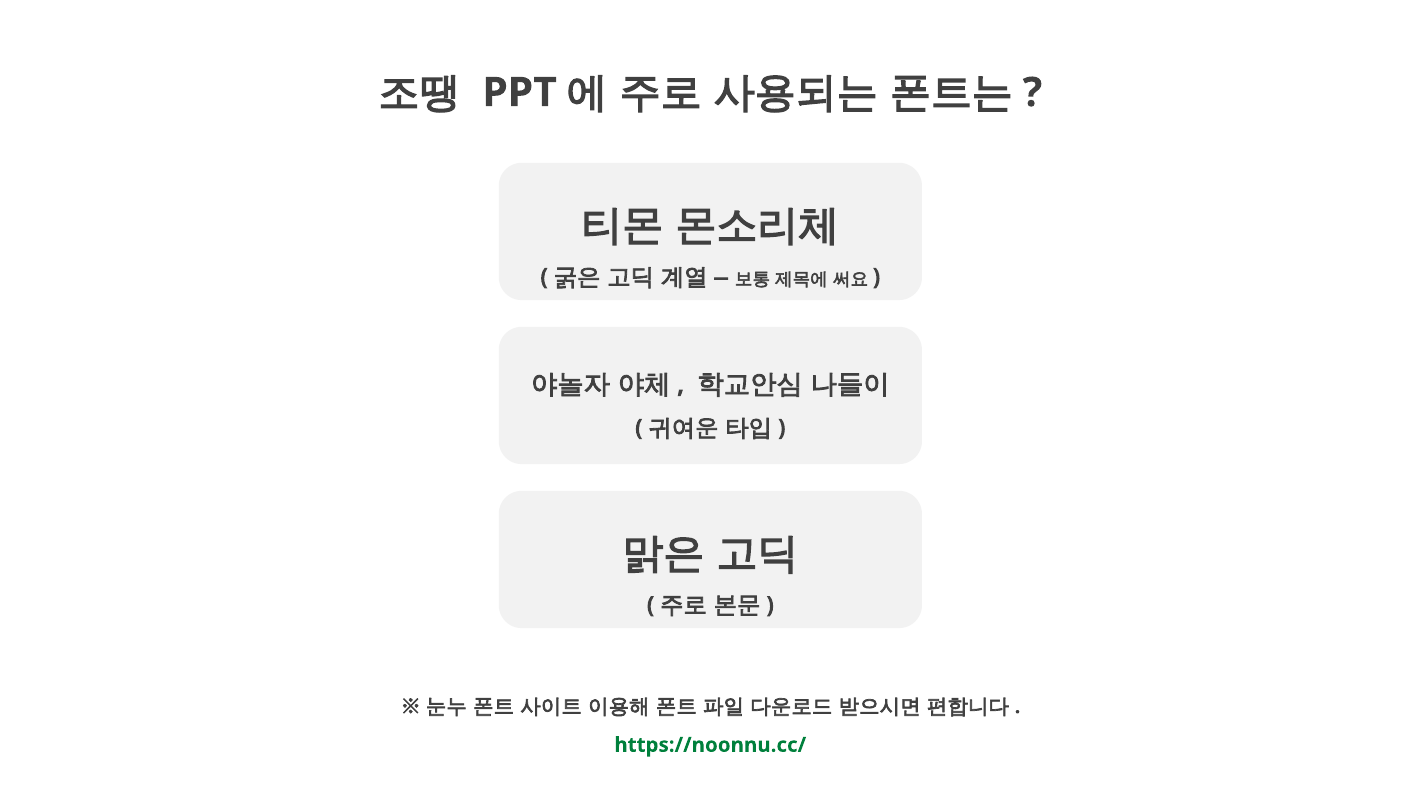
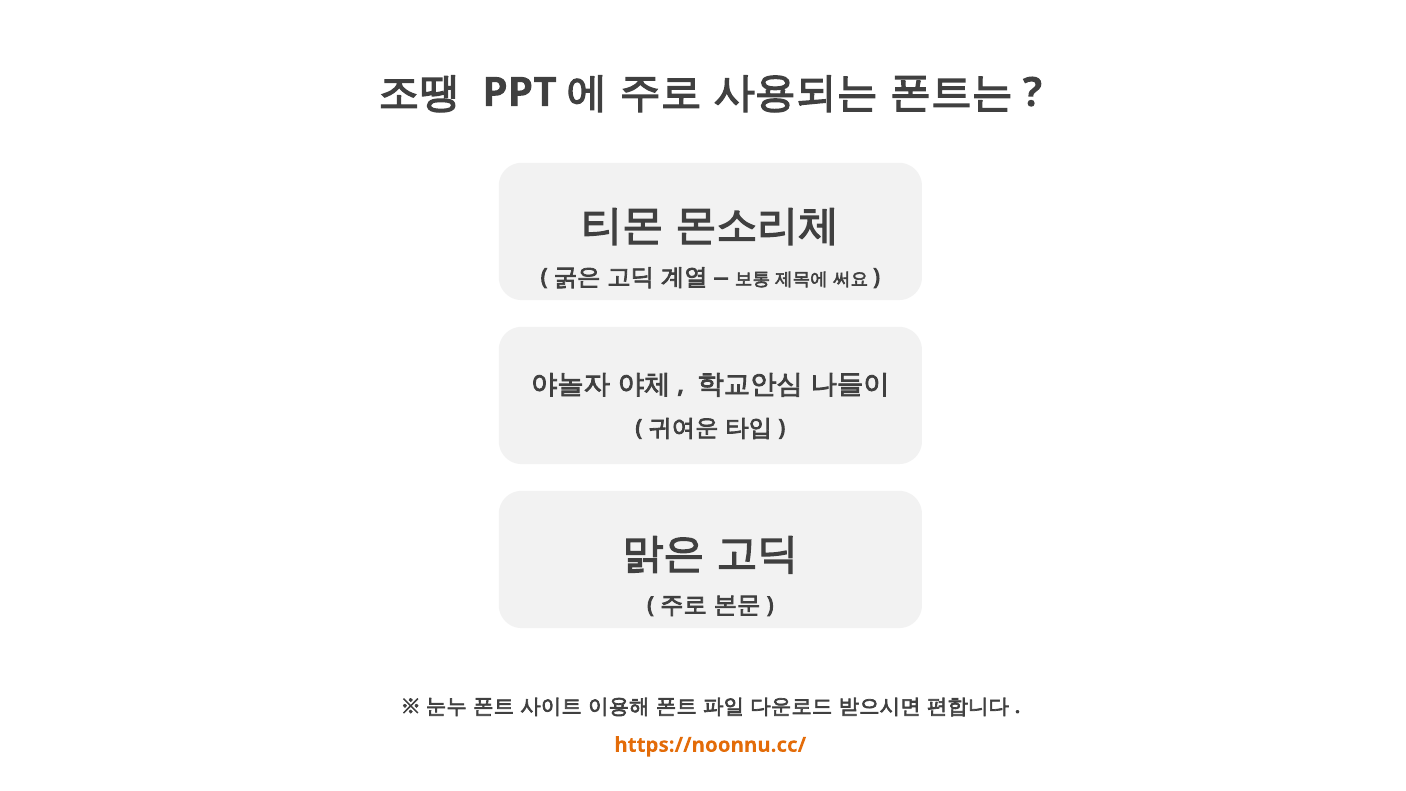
https://noonnu.cc/ colour: green -> orange (710, 745)
